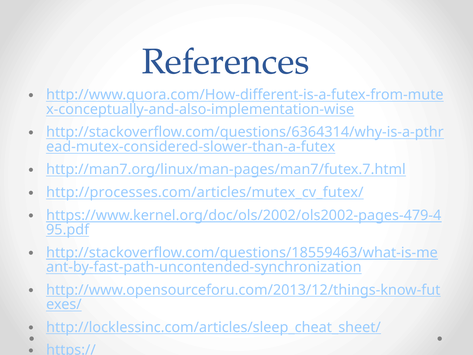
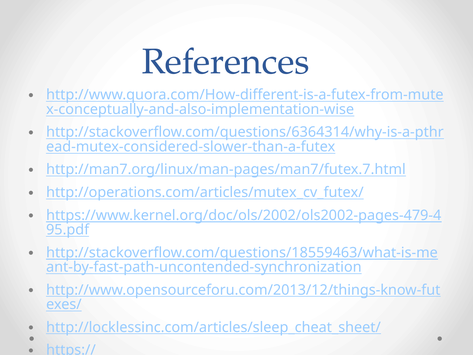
http://processes.com/articles/mutex_cv_futex/: http://processes.com/articles/mutex_cv_futex/ -> http://operations.com/articles/mutex_cv_futex/ (205, 192)
